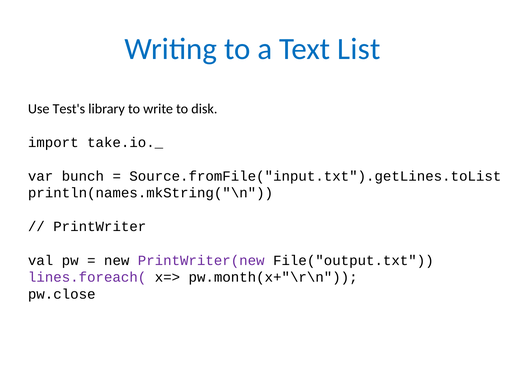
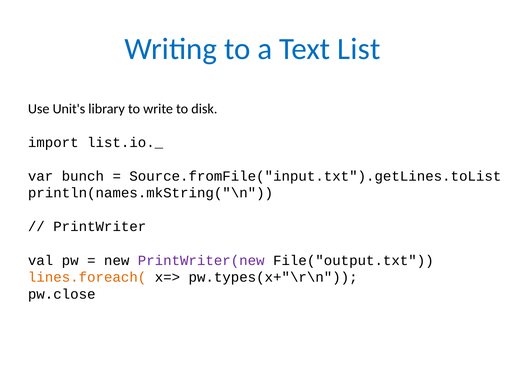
Test's: Test's -> Unit's (69, 109)
take.io._: take.io._ -> list.io._ (125, 143)
lines.foreach( colour: purple -> orange (87, 278)
pw.month(x+"\r\n: pw.month(x+"\r\n -> pw.types(x+"\r\n (273, 278)
